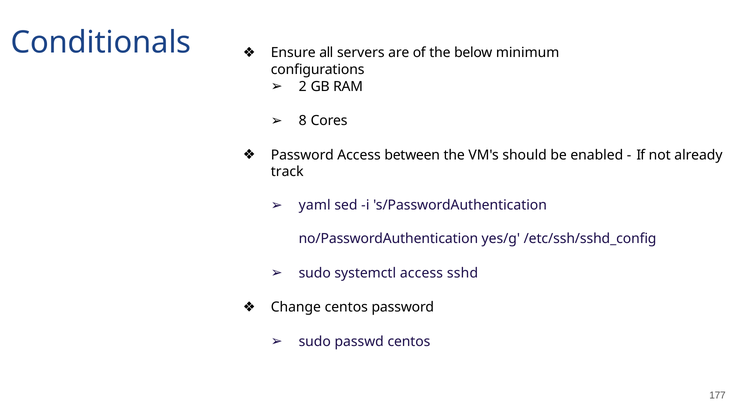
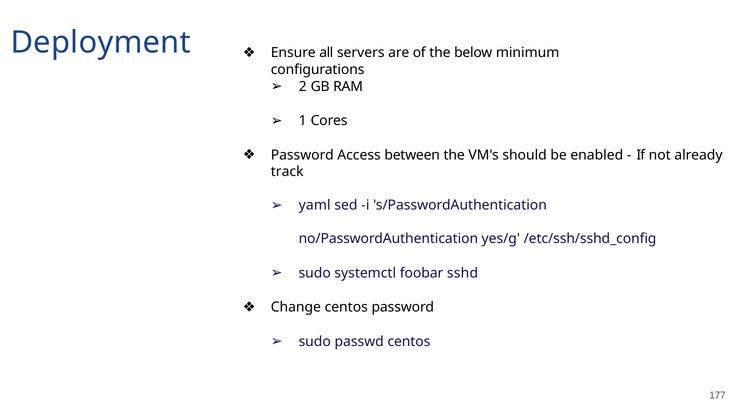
Conditionals: Conditionals -> Deployment (101, 43)
8: 8 -> 1 (303, 121)
systemctl access: access -> foobar (422, 273)
